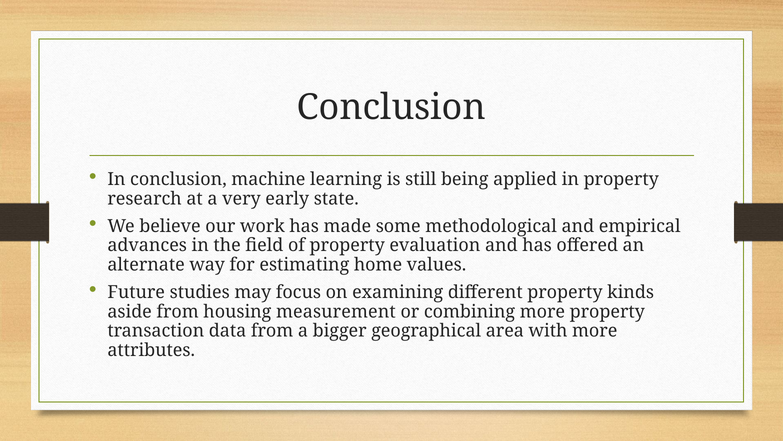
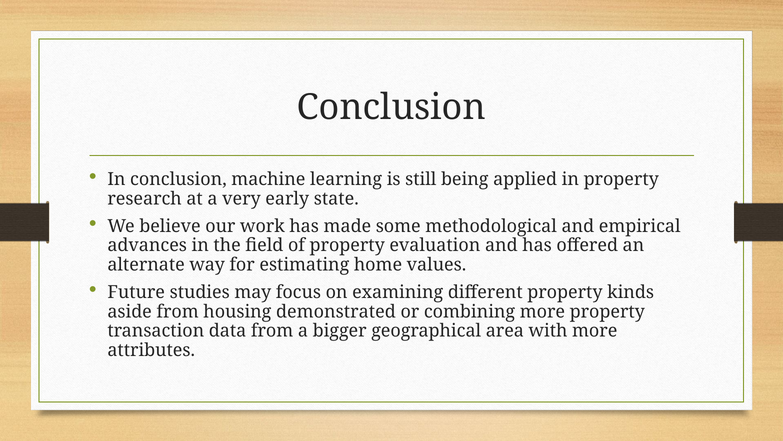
measurement: measurement -> demonstrated (336, 311)
